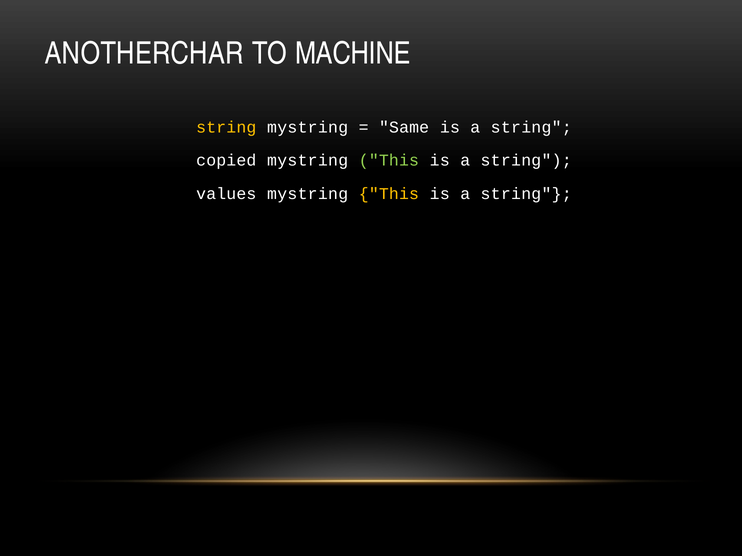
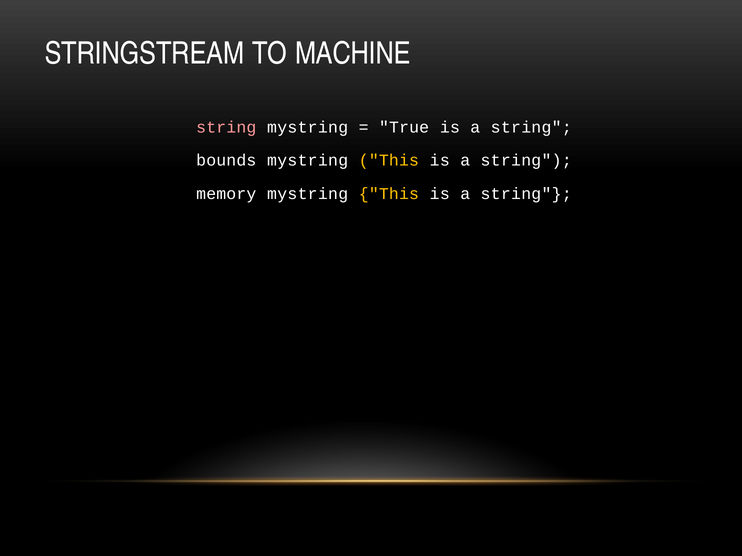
ANOTHERCHAR: ANOTHERCHAR -> STRINGSTREAM (144, 54)
string colour: yellow -> pink (226, 127)
Same: Same -> True (404, 127)
copied: copied -> bounds (226, 161)
This colour: light green -> yellow (389, 161)
values: values -> memory (226, 194)
